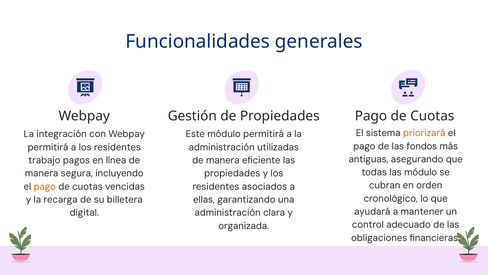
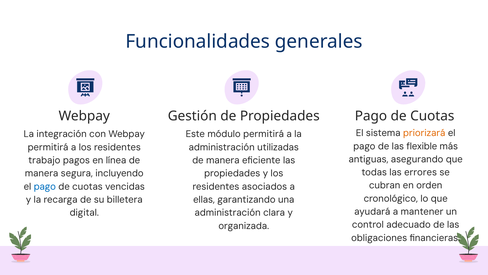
fondos: fondos -> flexible (422, 146)
las módulo: módulo -> errores (421, 172)
pago colour: orange -> blue (45, 186)
